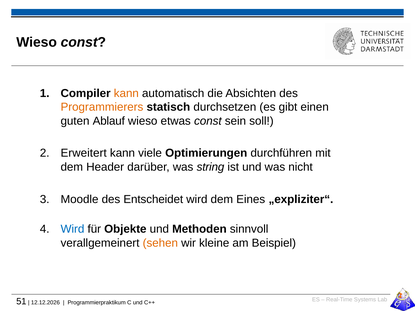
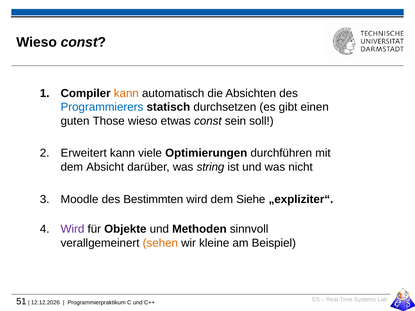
Programmierers colour: orange -> blue (102, 107)
Ablauf: Ablauf -> Those (109, 121)
Header: Header -> Absicht (105, 167)
Entscheidet: Entscheidet -> Bestimmten (153, 199)
Eines: Eines -> Siehe (251, 199)
Wird colour: blue -> purple (72, 229)
